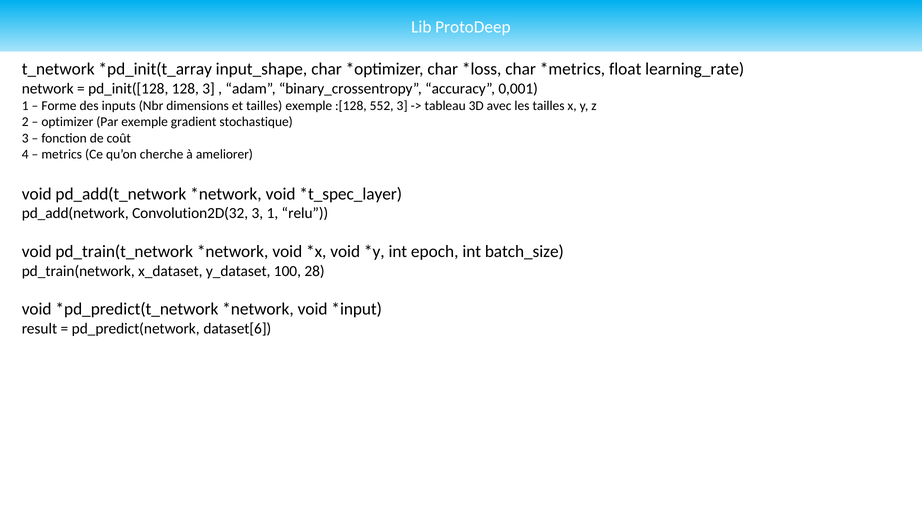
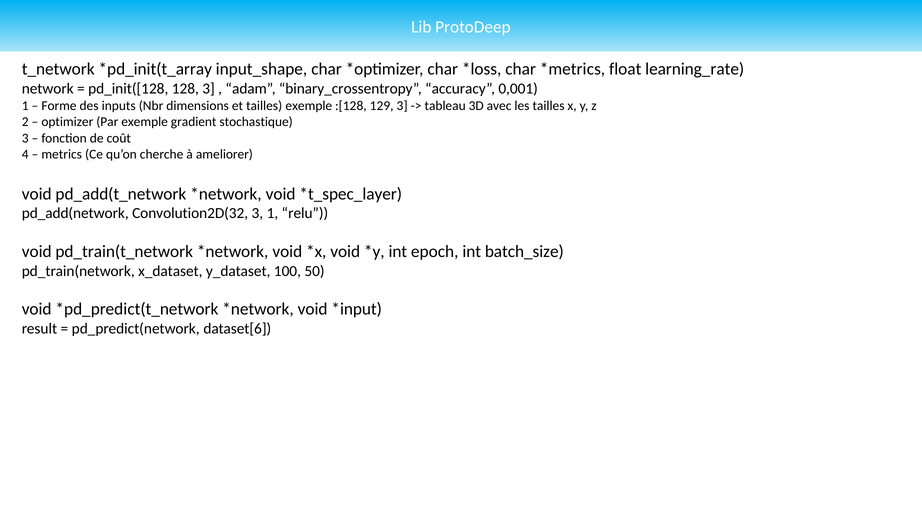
552: 552 -> 129 (382, 106)
28: 28 -> 50 (315, 271)
